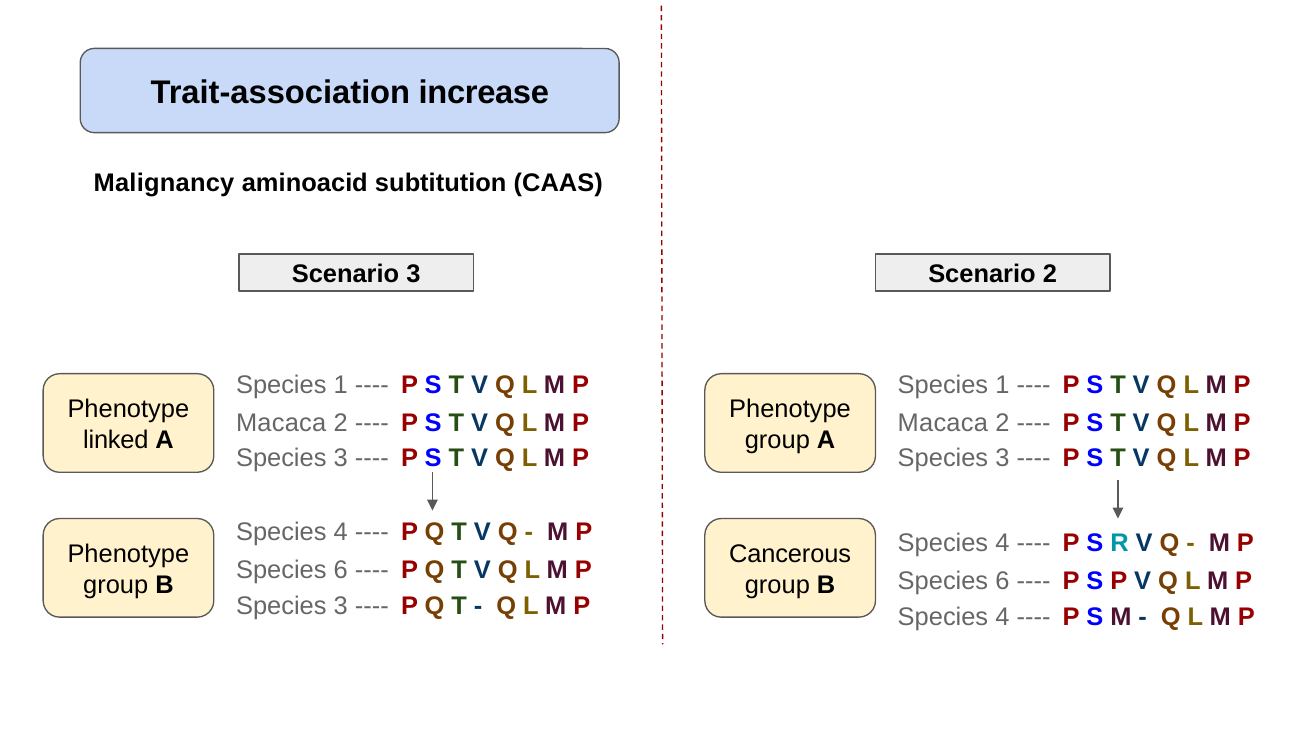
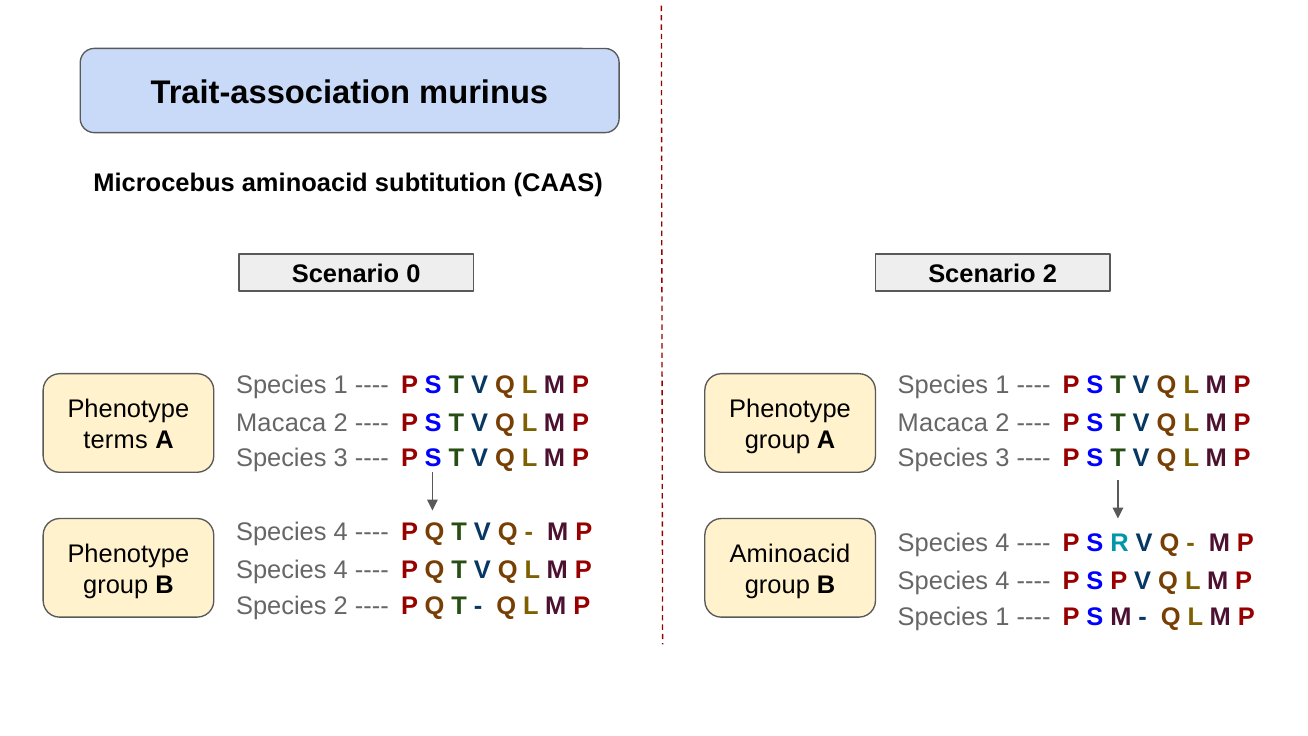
increase: increase -> murinus (484, 93)
Malignancy: Malignancy -> Microcebus (164, 183)
Scenario 3: 3 -> 0 (413, 274)
linked: linked -> terms (116, 440)
Cancerous: Cancerous -> Aminoacid (790, 554)
6: 6 -> 4 (341, 570)
6: 6 -> 4 (1002, 581)
3: 3 -> 2 (341, 606)
4: 4 -> 1 (1002, 617)
